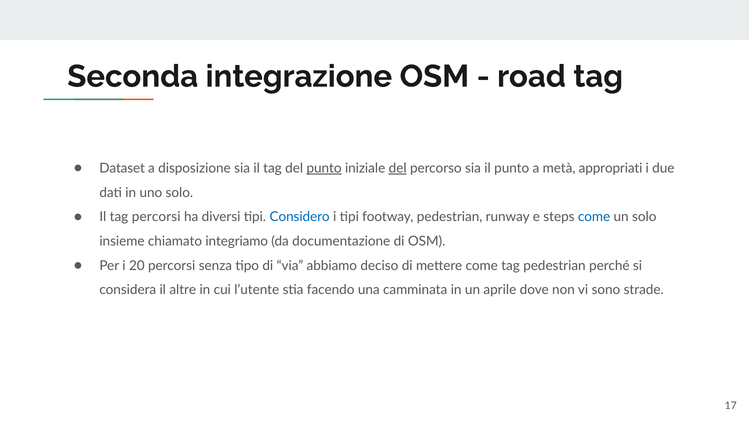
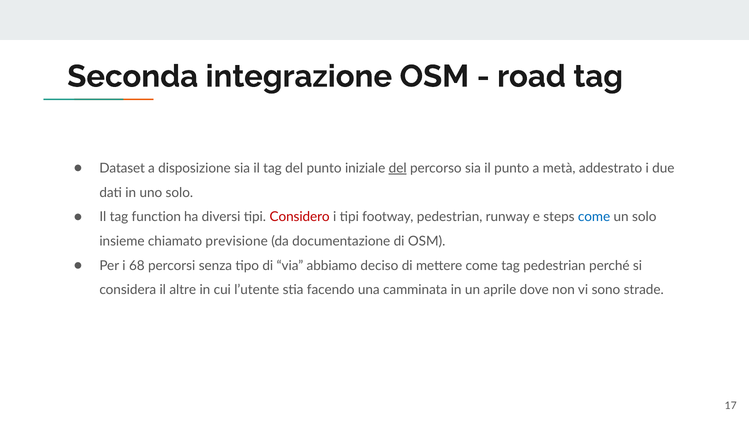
punto underline: present -> none (324, 168)
appropriati: appropriati -> addestrato (611, 168)
tag percorsi: percorsi -> function (156, 217)
Considero colour: blue -> red (300, 217)
integriamo: integriamo -> previsione (237, 241)
20: 20 -> 68 (137, 266)
